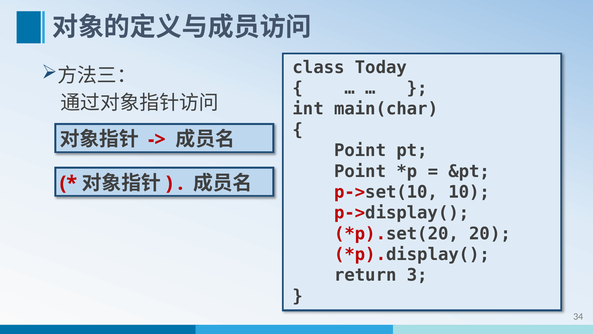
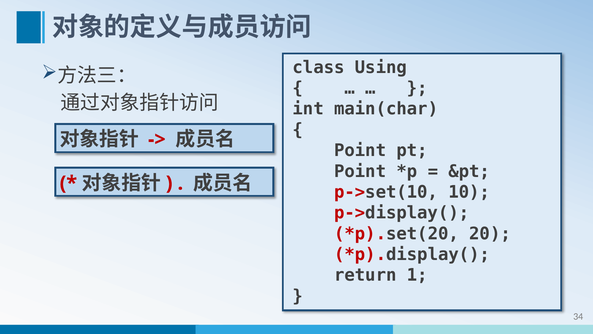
Today: Today -> Using (381, 67)
3: 3 -> 1 (417, 275)
